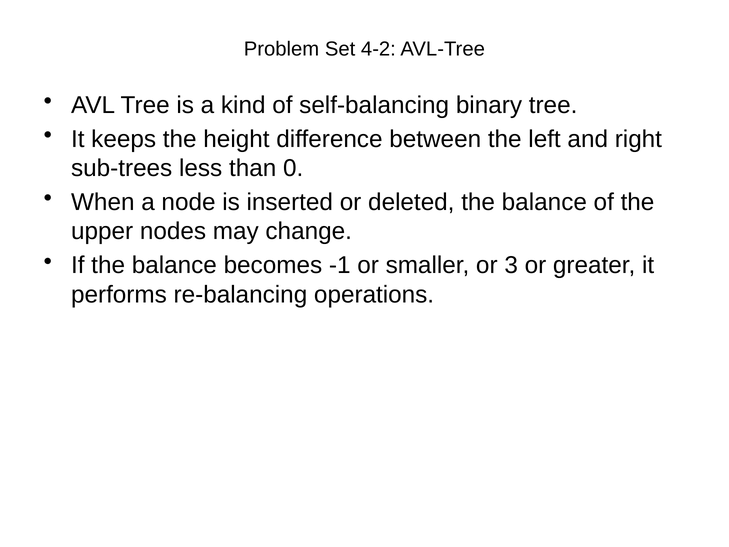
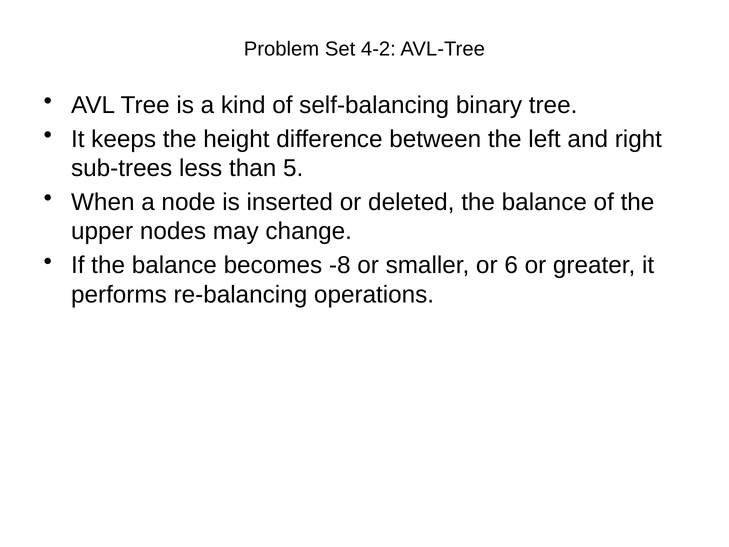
0: 0 -> 5 (293, 168)
-1: -1 -> -8 (340, 265)
3: 3 -> 6 (511, 265)
